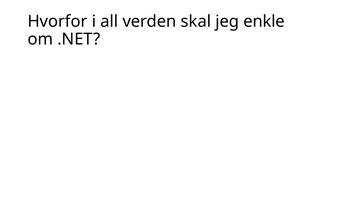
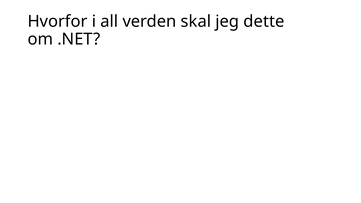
enkle: enkle -> dette (264, 21)
